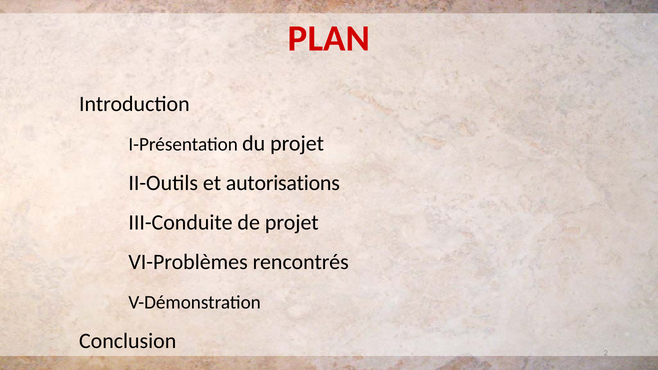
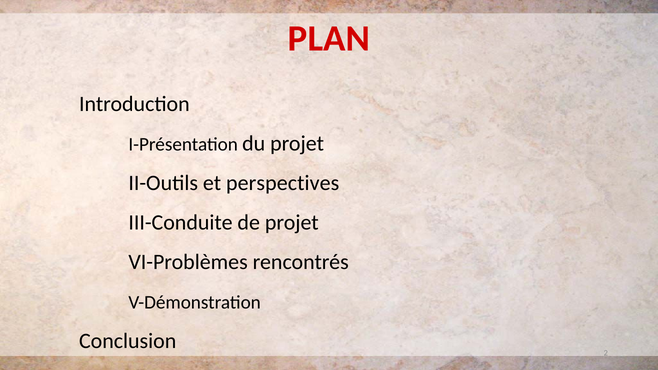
autorisations: autorisations -> perspectives (283, 183)
